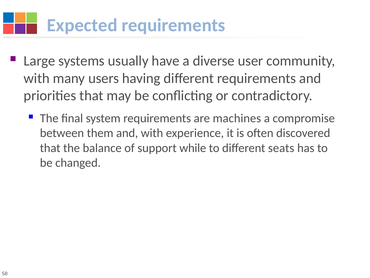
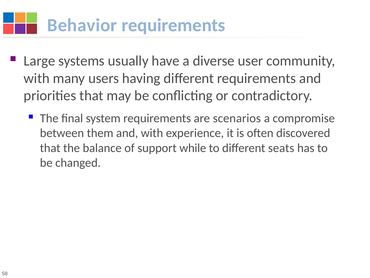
Expected: Expected -> Behavior (82, 25)
machines: machines -> scenarios (237, 118)
